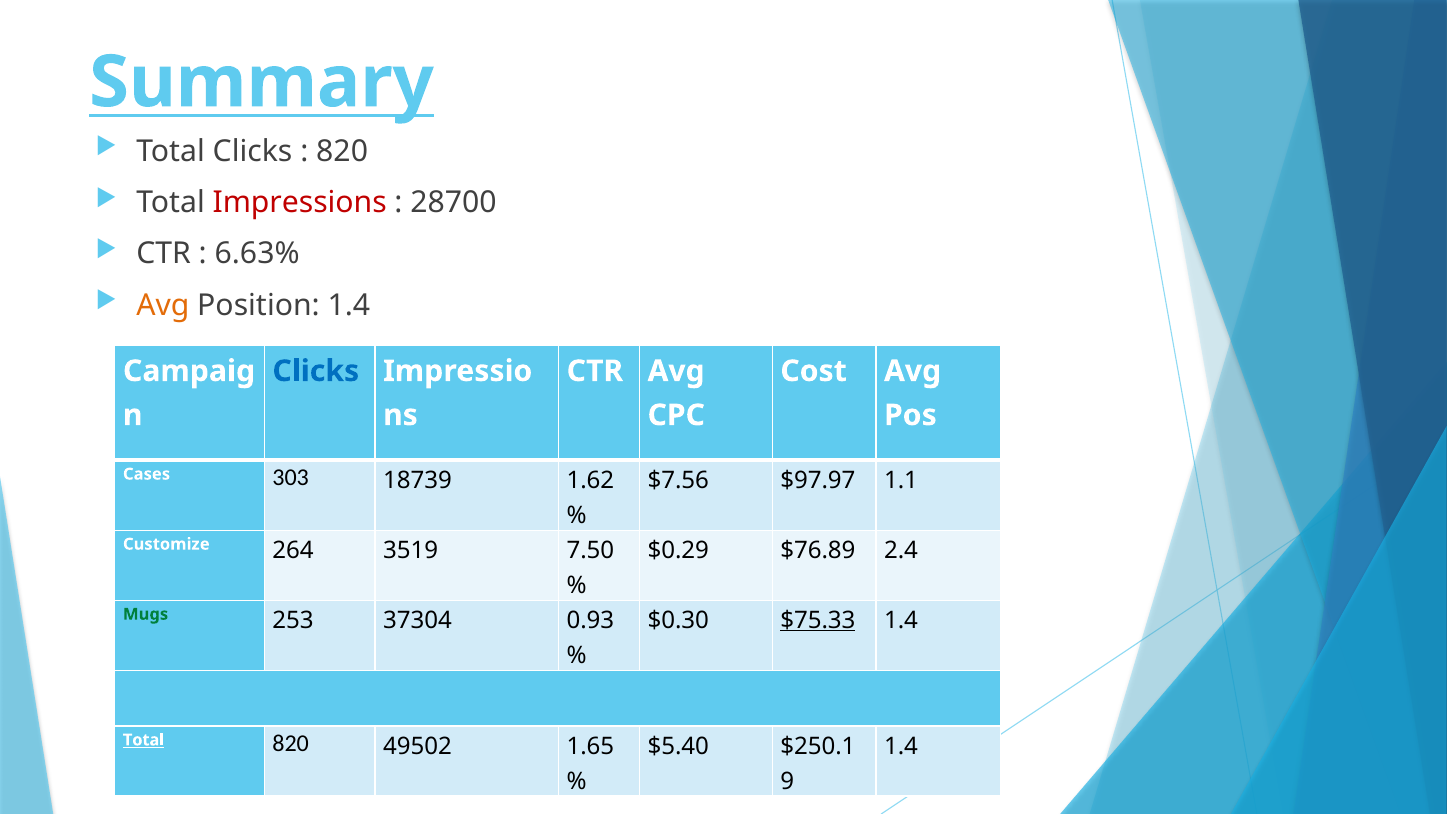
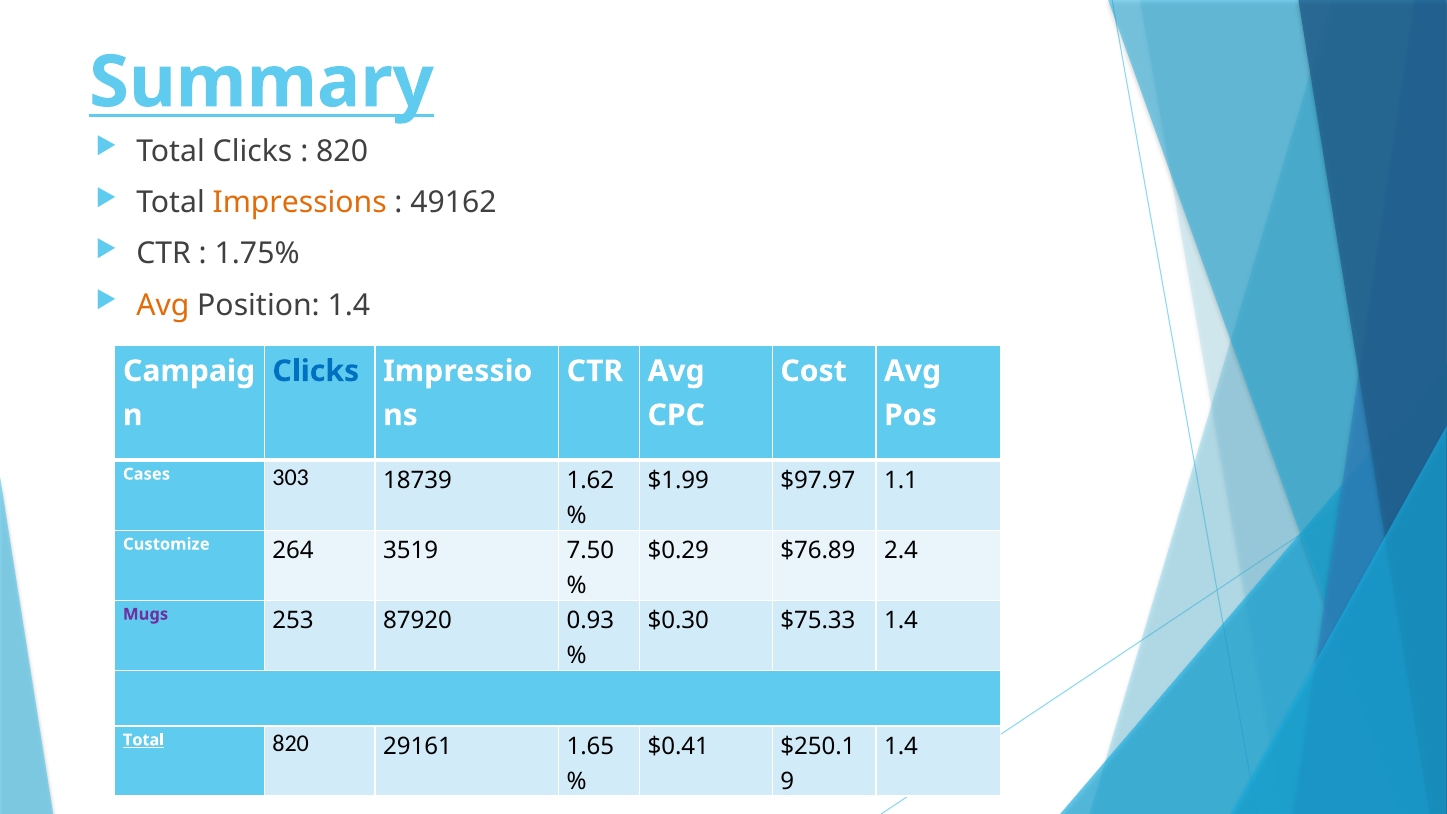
Impressions colour: red -> orange (300, 203)
28700: 28700 -> 49162 (454, 203)
6.63%: 6.63% -> 1.75% (257, 254)
$7.56: $7.56 -> $1.99 (678, 480)
Mugs colour: green -> purple (146, 614)
37304: 37304 -> 87920 (417, 620)
$75.33 underline: present -> none (818, 620)
49502: 49502 -> 29161 (417, 746)
$5.40: $5.40 -> $0.41 (678, 746)
